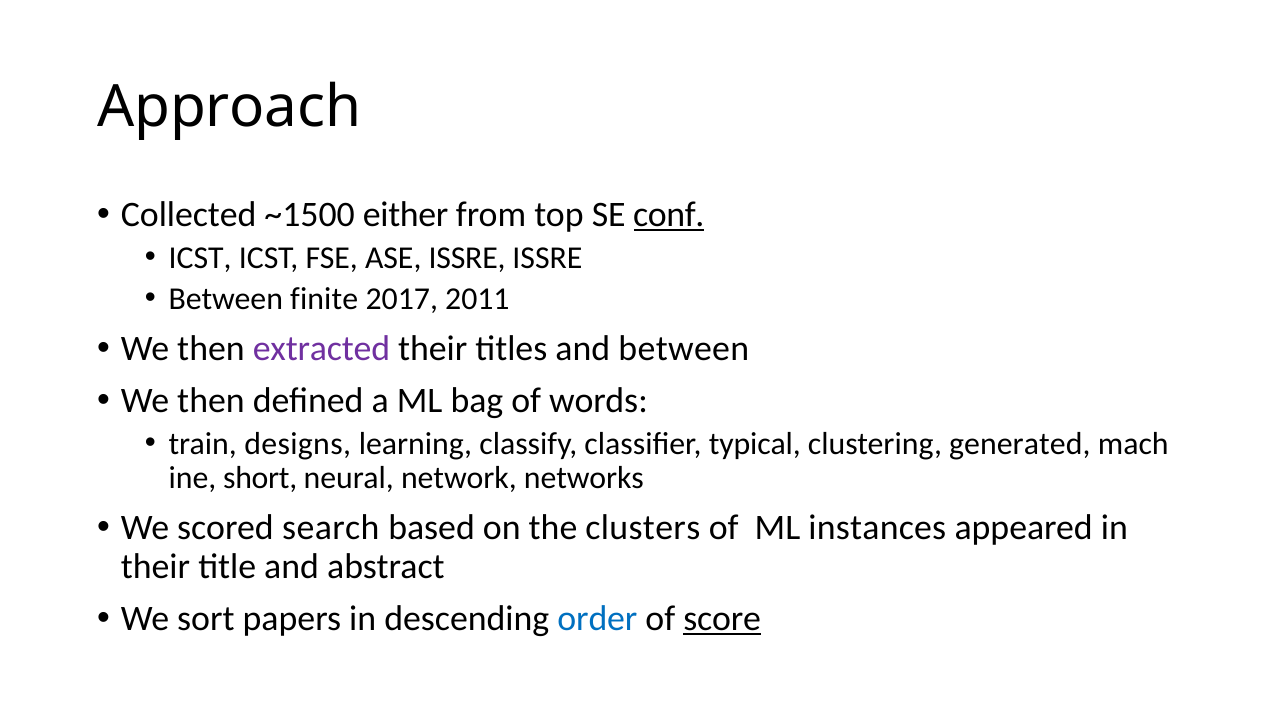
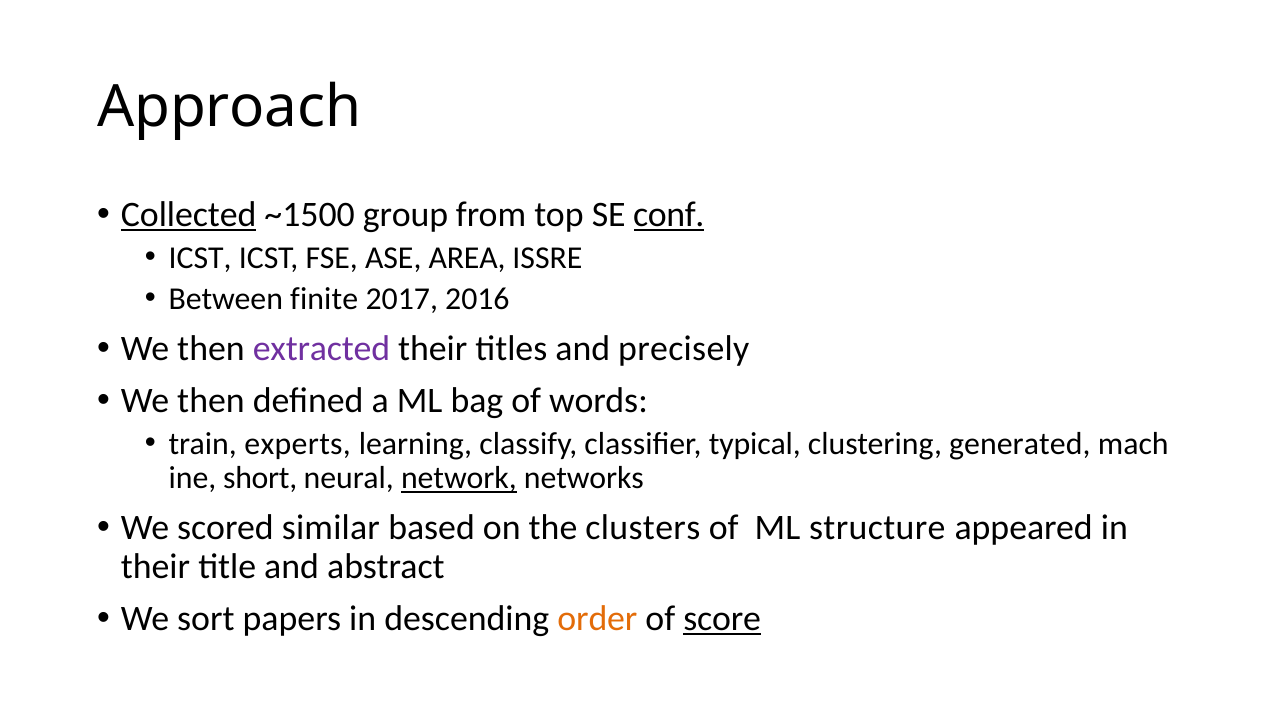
Collected underline: none -> present (189, 215)
either: either -> group (406, 215)
ASE ISSRE: ISSRE -> AREA (467, 258)
2011: 2011 -> 2016 (477, 299)
and between: between -> precisely (684, 348)
designs: designs -> experts (298, 444)
network underline: none -> present (459, 478)
search: search -> similar (331, 528)
instances: instances -> structure (877, 528)
order colour: blue -> orange (597, 618)
